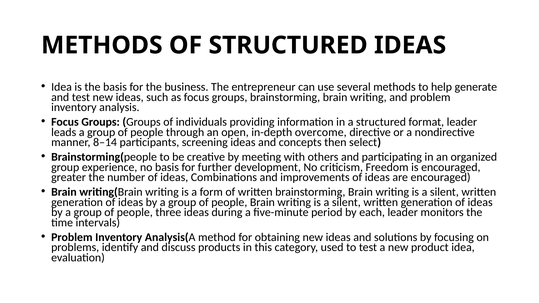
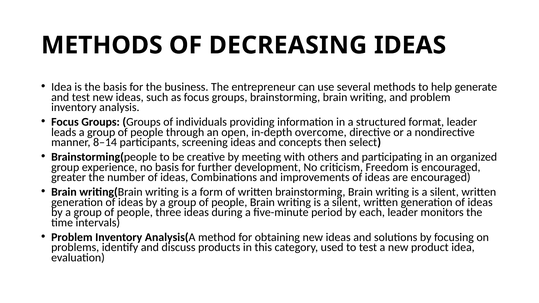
OF STRUCTURED: STRUCTURED -> DECREASING (288, 45)
